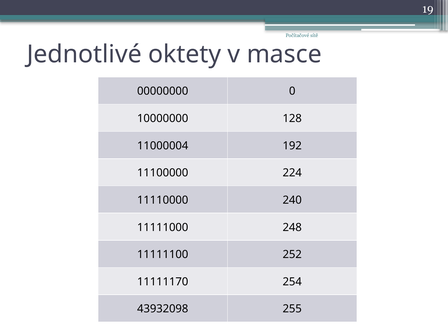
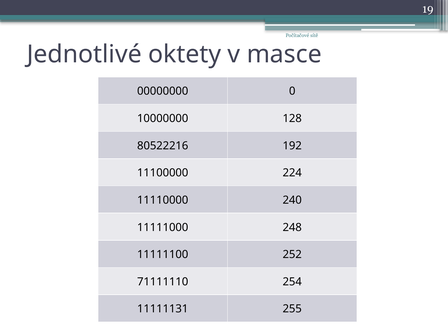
11000004: 11000004 -> 80522216 (163, 146)
11111170: 11111170 -> 71111110 (163, 282)
43932098: 43932098 -> 11111131 (163, 309)
